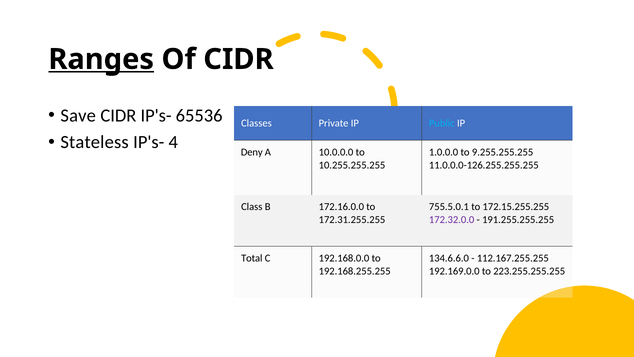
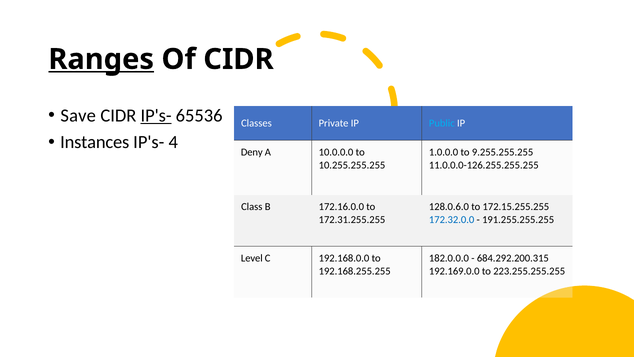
IP's- underline: none -> present (156, 115)
Stateless: Stateless -> Instances (95, 142)
755.5.0.1: 755.5.0.1 -> 128.0.6.0 (449, 207)
172.32.0.0 colour: purple -> blue (452, 220)
Total: Total -> Level (252, 258)
134.6.6.0: 134.6.6.0 -> 182.0.0.0 (449, 258)
112.167.255.255: 112.167.255.255 -> 684.292.200.315 (513, 258)
